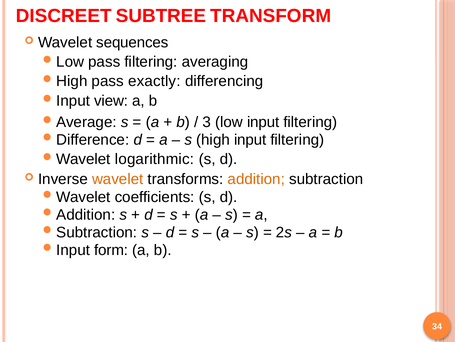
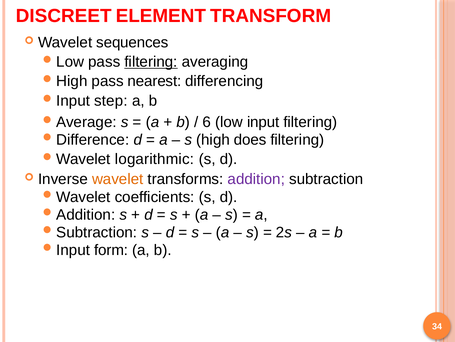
SUBTREE: SUBTREE -> ELEMENT (161, 16)
filtering underline: none -> present (151, 62)
exactly: exactly -> nearest (154, 81)
view: view -> step (111, 100)
3: 3 -> 6 (207, 122)
high input: input -> does (250, 140)
addition colour: orange -> purple (256, 179)
